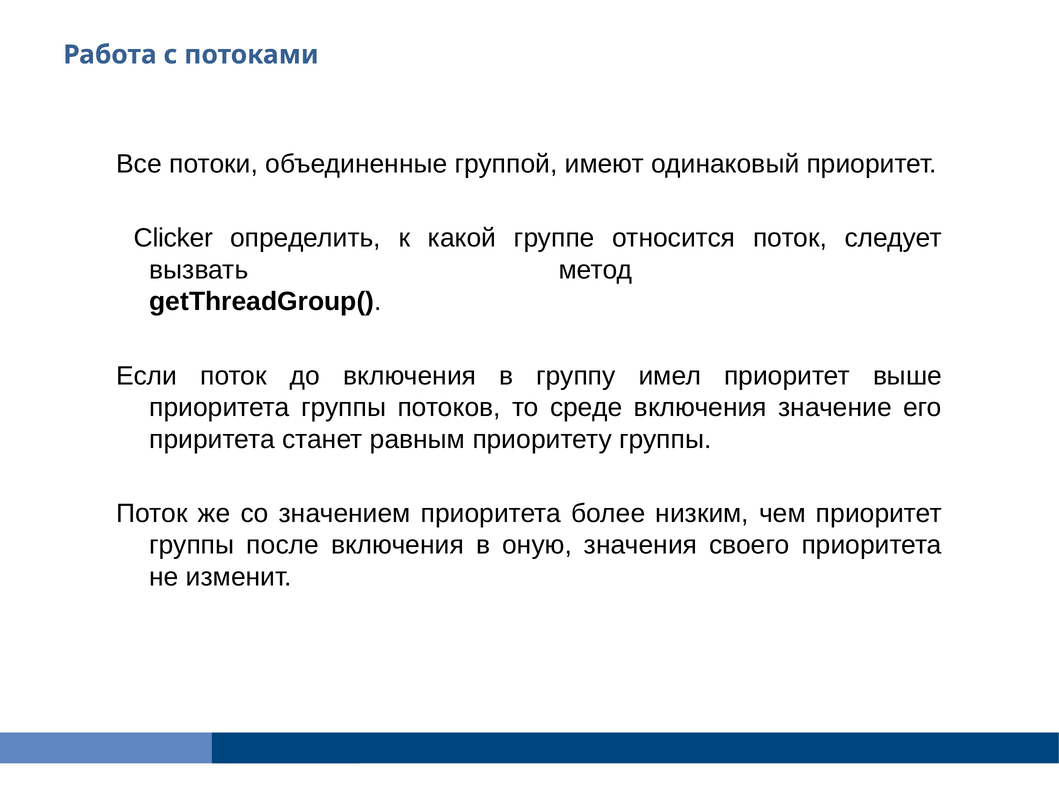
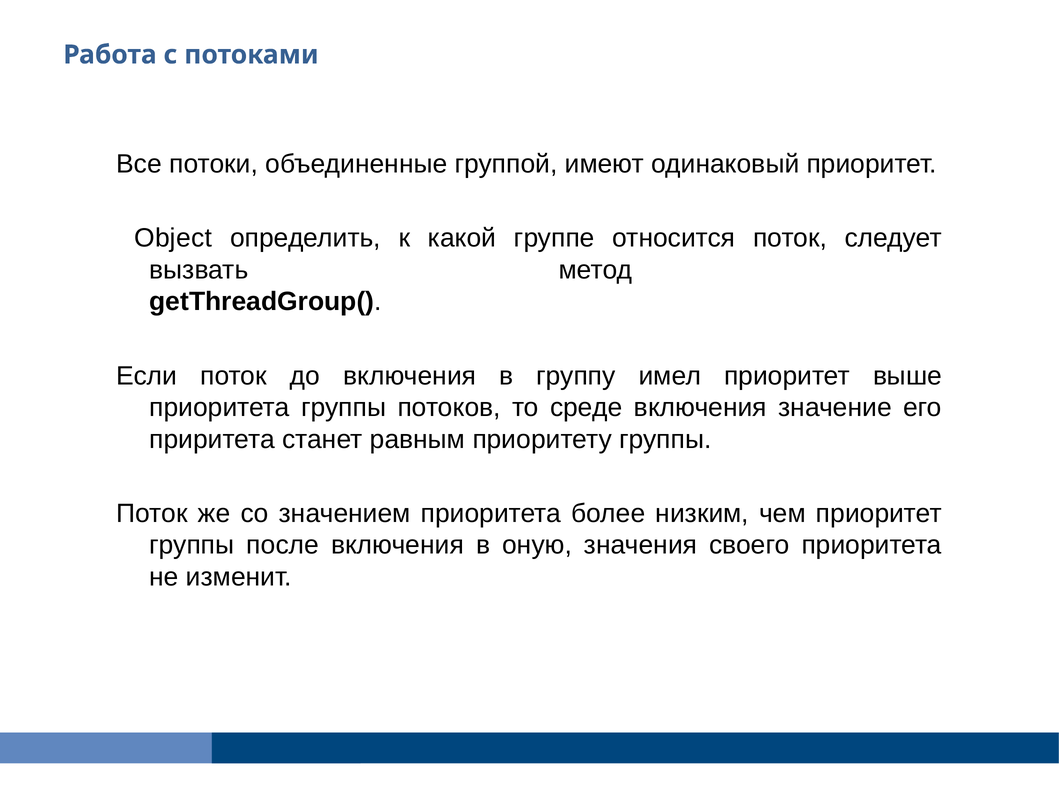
Clicker: Clicker -> Object (173, 238)
